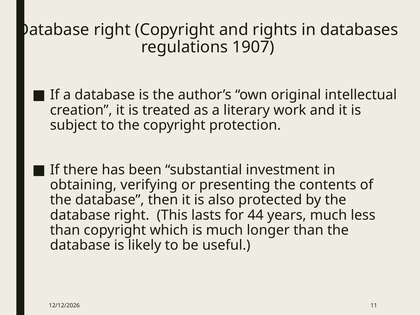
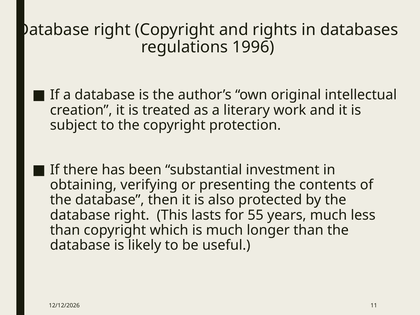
1907: 1907 -> 1996 (253, 47)
44: 44 -> 55 (256, 215)
